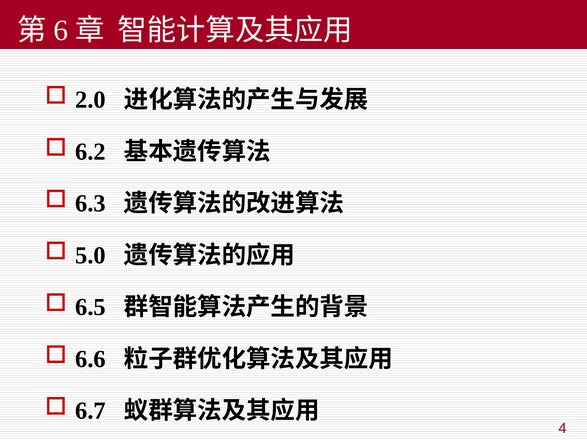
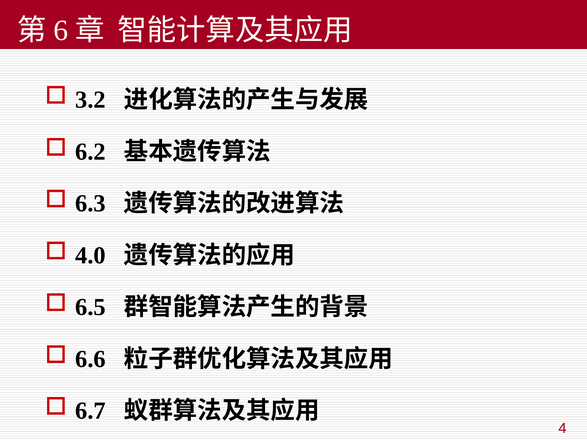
2.0: 2.0 -> 3.2 (91, 100)
5.0: 5.0 -> 4.0 (91, 255)
